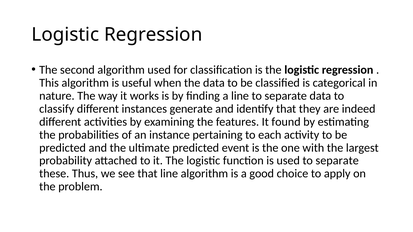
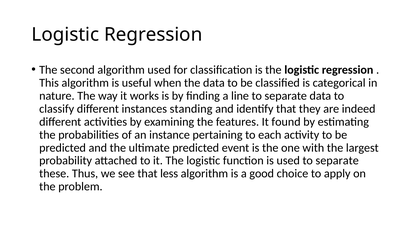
generate: generate -> standing (191, 109)
that line: line -> less (169, 174)
